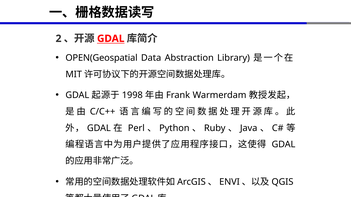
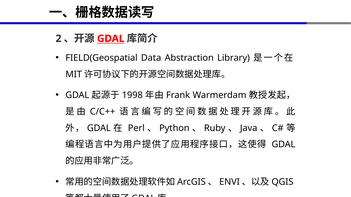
OPEN(Geospatial: OPEN(Geospatial -> FIELD(Geospatial (102, 58)
